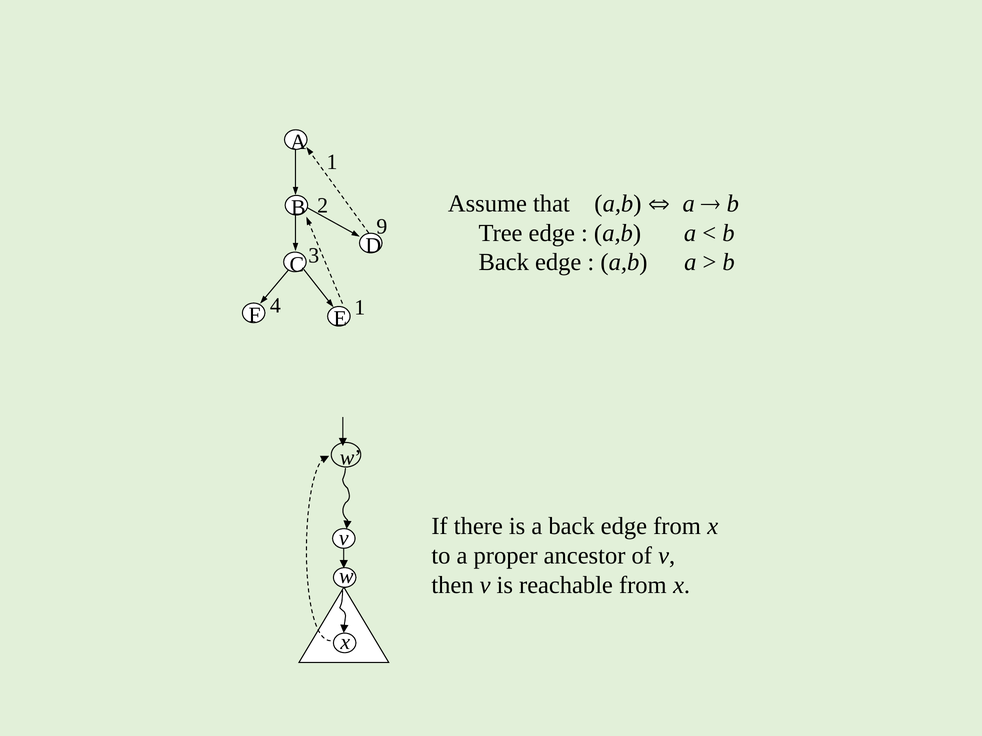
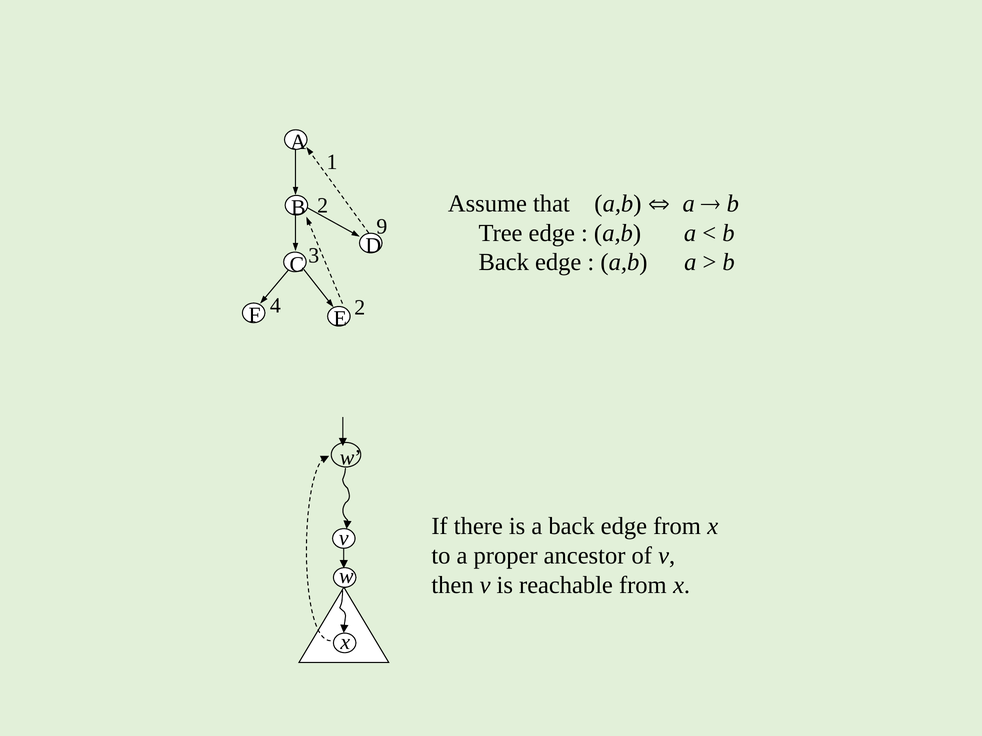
4 1: 1 -> 2 (360, 308)
